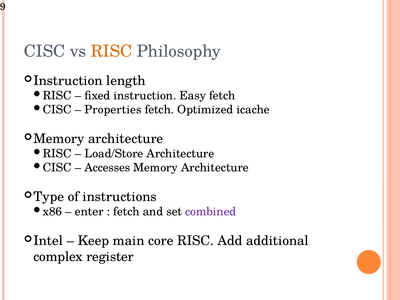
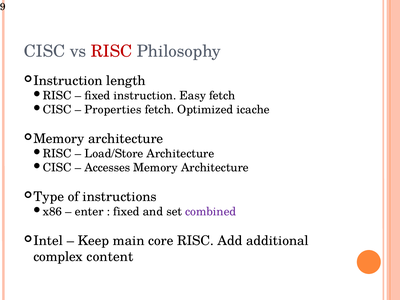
RISC colour: orange -> red (112, 51)
fetch: fetch -> fixed (126, 212)
register: register -> content (110, 257)
